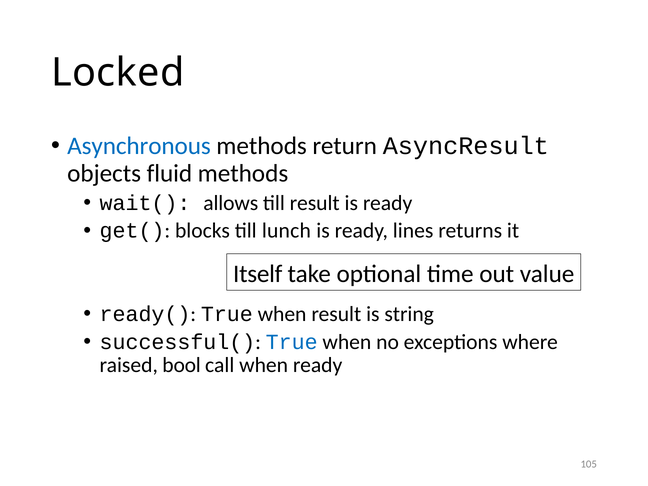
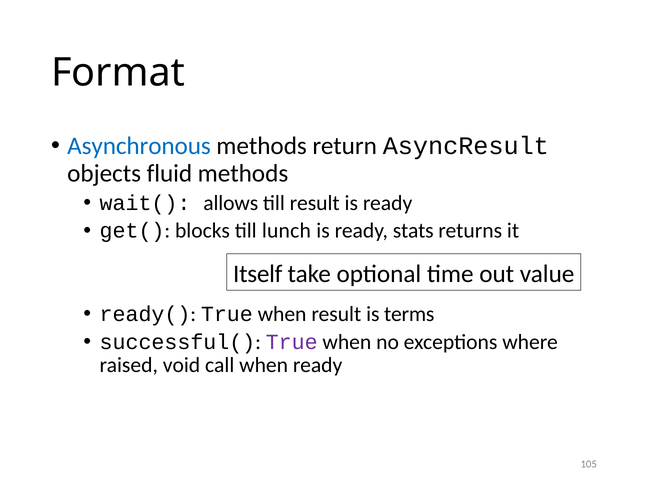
Locked: Locked -> Format (118, 73)
lines: lines -> stats (413, 231)
string: string -> terms (409, 314)
True colour: blue -> purple (292, 342)
bool: bool -> void (181, 365)
